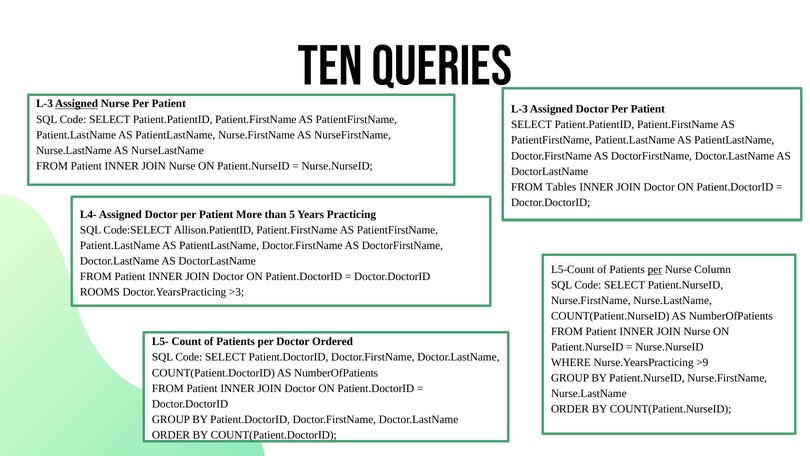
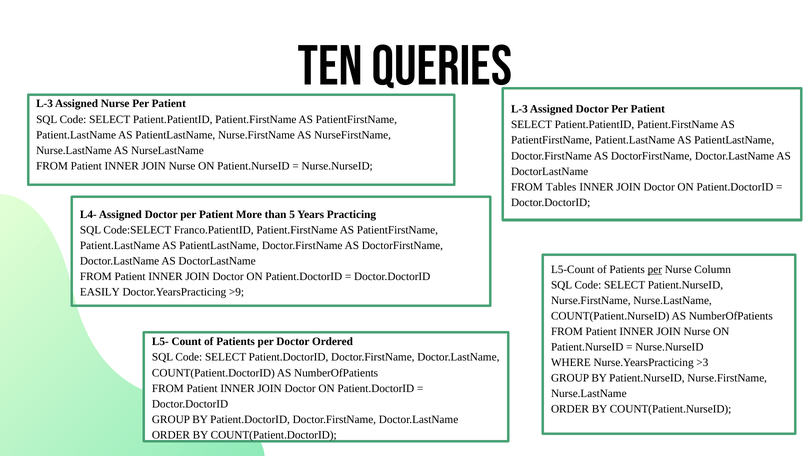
Assigned underline: present -> none (77, 104)
Allison.PatientID: Allison.PatientID -> Franco.PatientID (214, 230)
ROOMS: ROOMS -> EASILY (100, 292)
>3: >3 -> >9 (237, 292)
>9: >9 -> >3 (702, 362)
